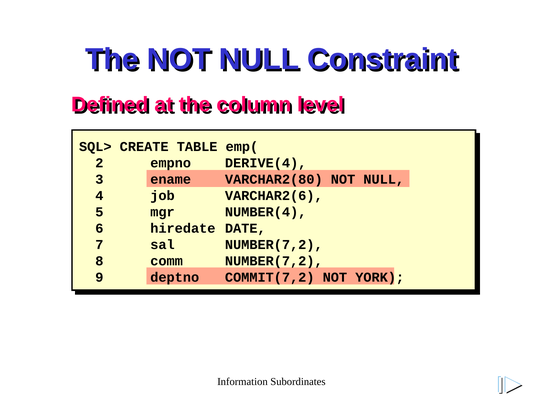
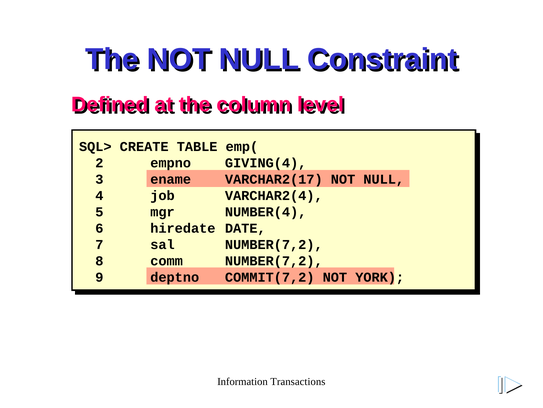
DERIVE(4: DERIVE(4 -> GIVING(4 (266, 163)
VARCHAR2(80: VARCHAR2(80 -> VARCHAR2(17 (274, 179)
VARCHAR2(6: VARCHAR2(6 -> VARCHAR2(4 (274, 195)
Subordinates: Subordinates -> Transactions (298, 381)
